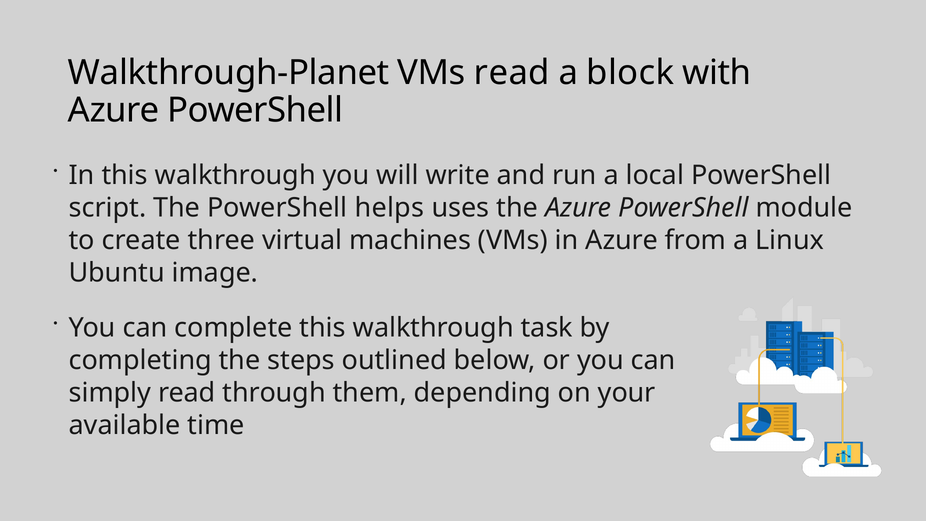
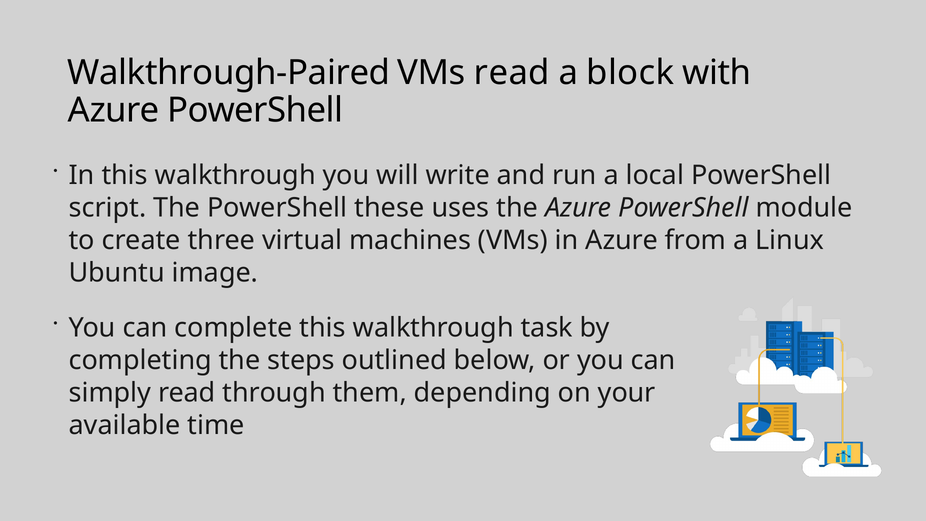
Walkthrough-Planet: Walkthrough-Planet -> Walkthrough-Paired (229, 73)
helps: helps -> these (389, 208)
